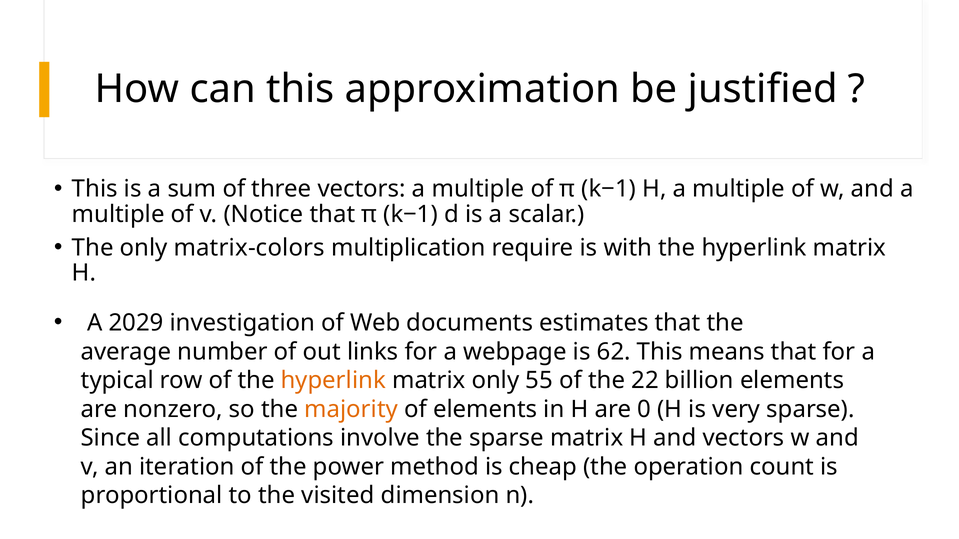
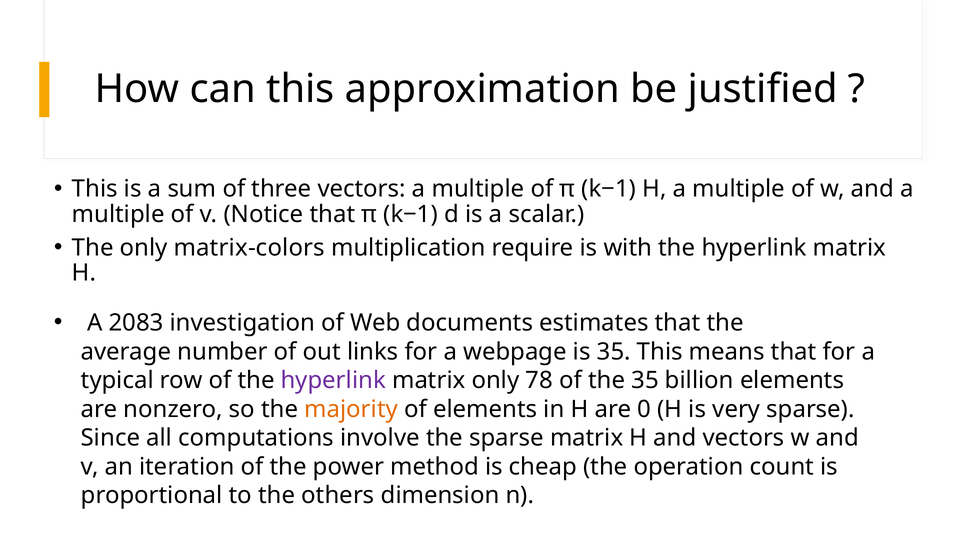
2029: 2029 -> 2083 (136, 323)
is 62: 62 -> 35 (614, 352)
hyperlink colour: orange -> purple (333, 381)
55: 55 -> 78 (539, 381)
the 22: 22 -> 35 (645, 381)
visited: visited -> others (338, 496)
